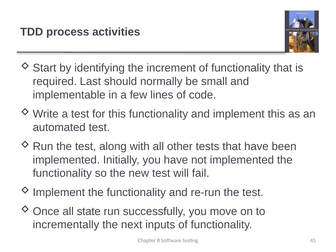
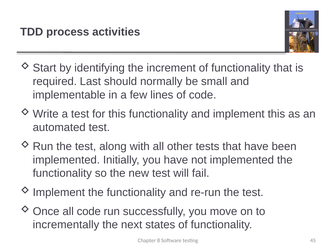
all state: state -> code (89, 211)
inputs: inputs -> states (160, 225)
